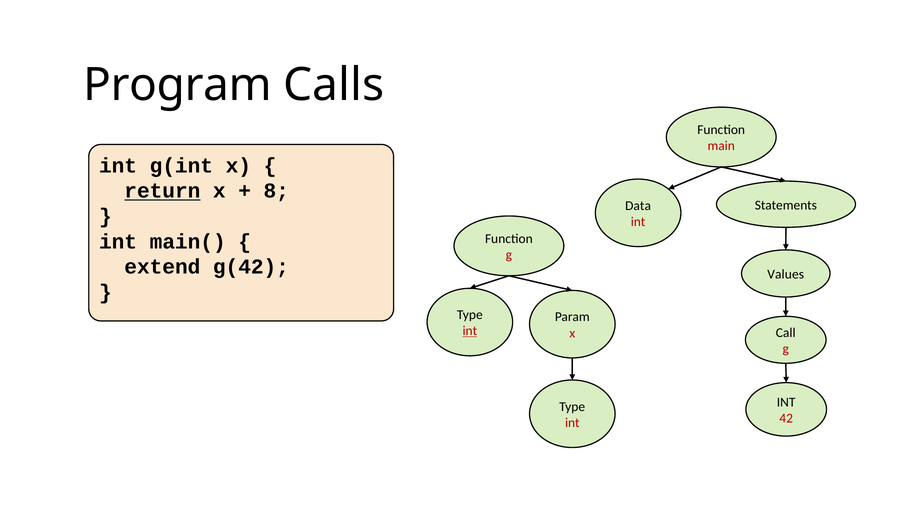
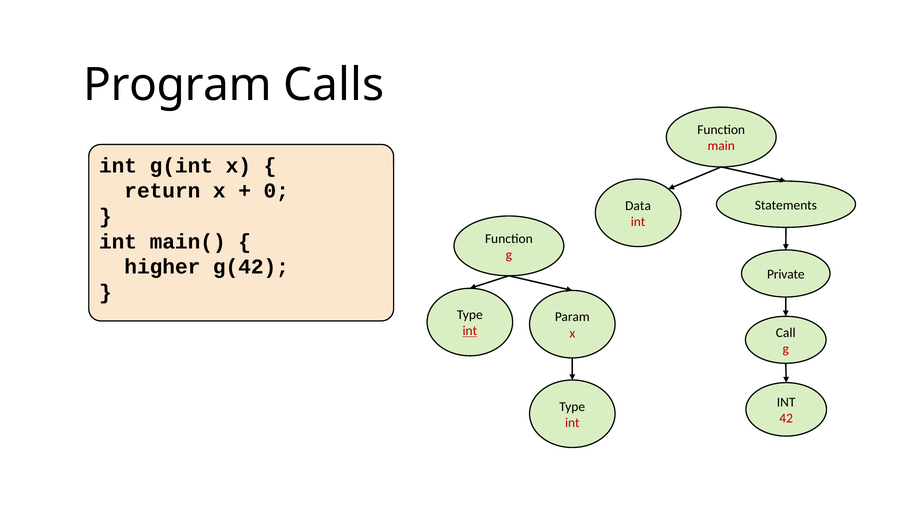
return underline: present -> none (162, 191)
8: 8 -> 0 (276, 191)
extend: extend -> higher (162, 267)
Values: Values -> Private (786, 274)
